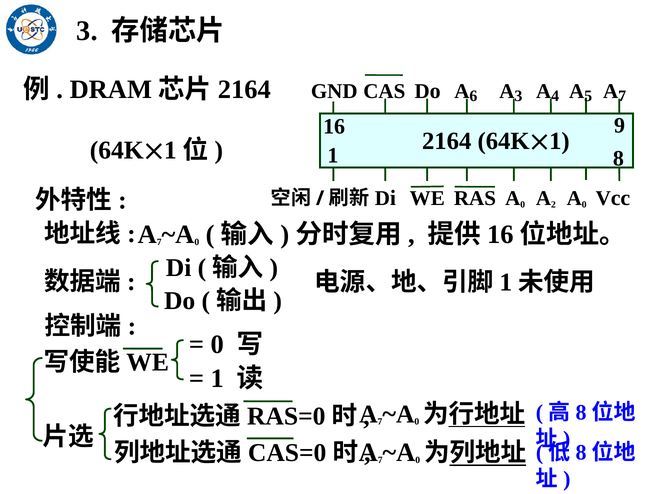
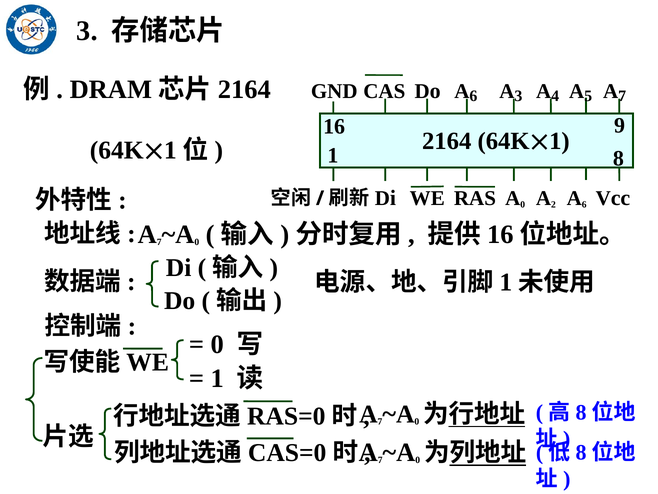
0: 0 -> 6 (584, 204)
